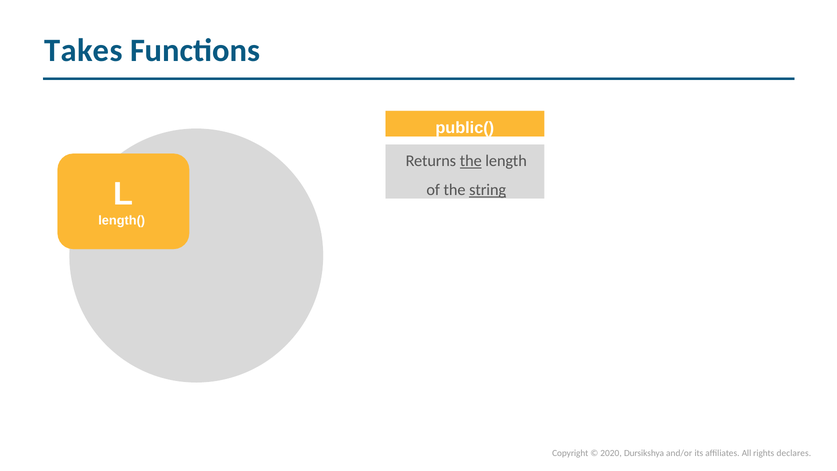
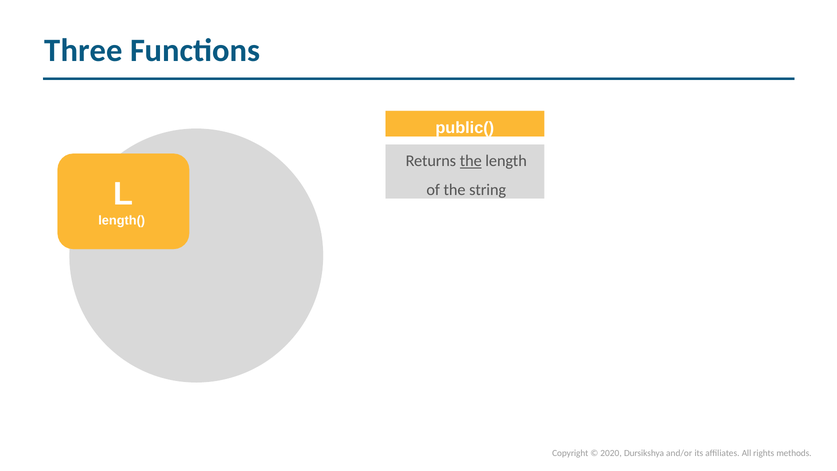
Takes: Takes -> Three (83, 50)
string underline: present -> none (488, 190)
declares: declares -> methods (794, 453)
